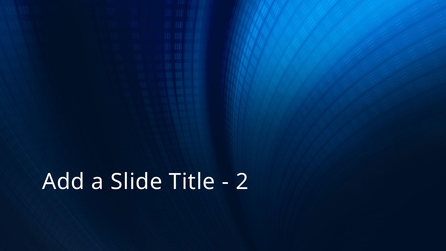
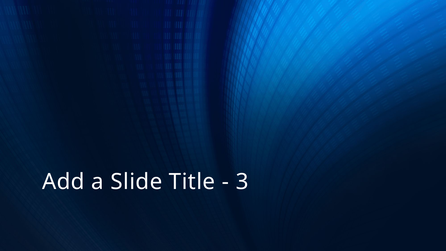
2: 2 -> 3 (242, 182)
